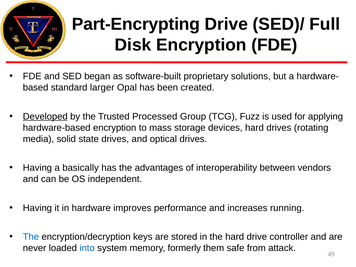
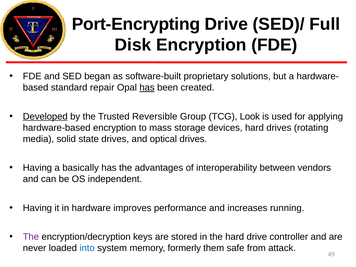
Part-Encrypting: Part-Encrypting -> Port-Encrypting (136, 24)
larger: larger -> repair (102, 88)
has underline: none -> present (147, 88)
Processed: Processed -> Reversible (155, 116)
Fuzz: Fuzz -> Look (250, 116)
The colour: blue -> purple (31, 237)
